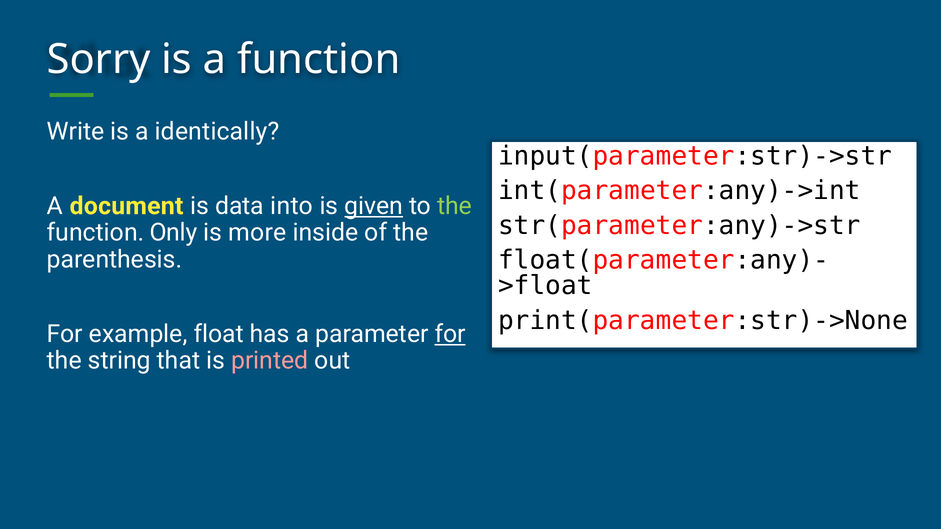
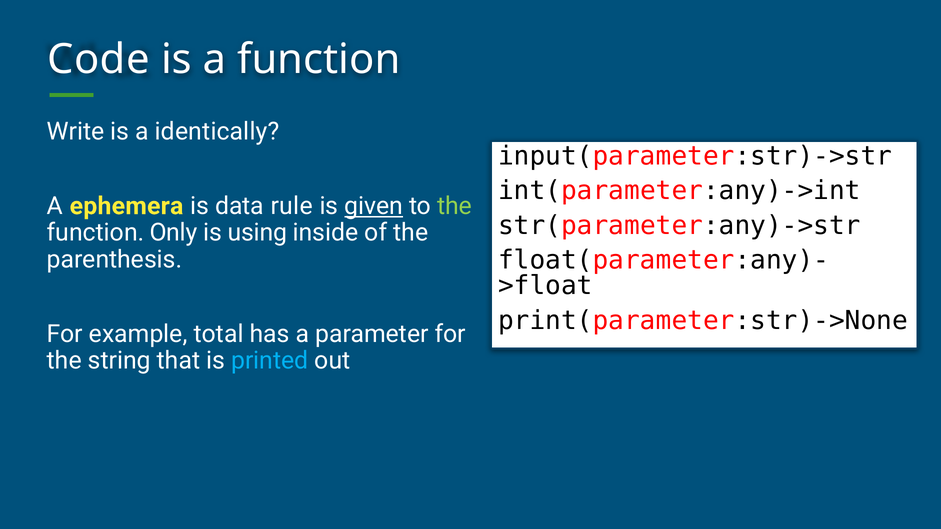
Sorry: Sorry -> Code (98, 60)
document: document -> ephemera (126, 206)
into: into -> rule (292, 206)
more: more -> using (257, 233)
float: float -> total (219, 334)
for underline: present -> none (450, 334)
printed colour: pink -> light blue (270, 361)
